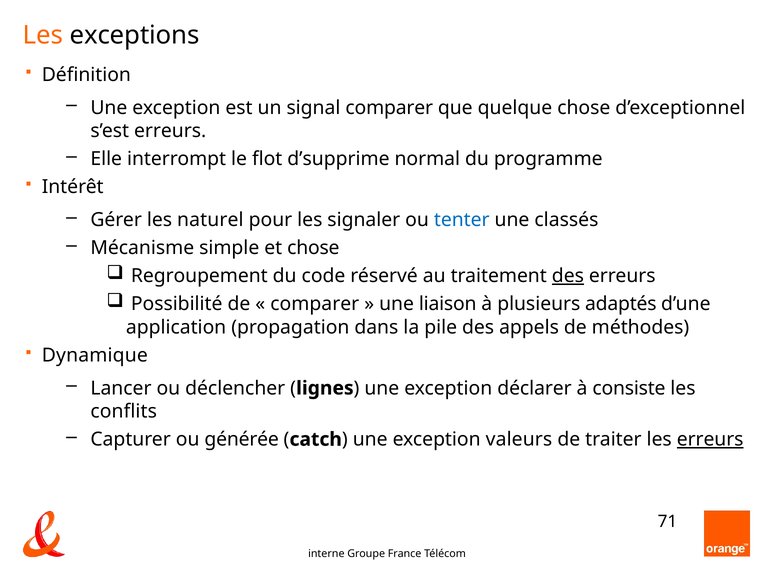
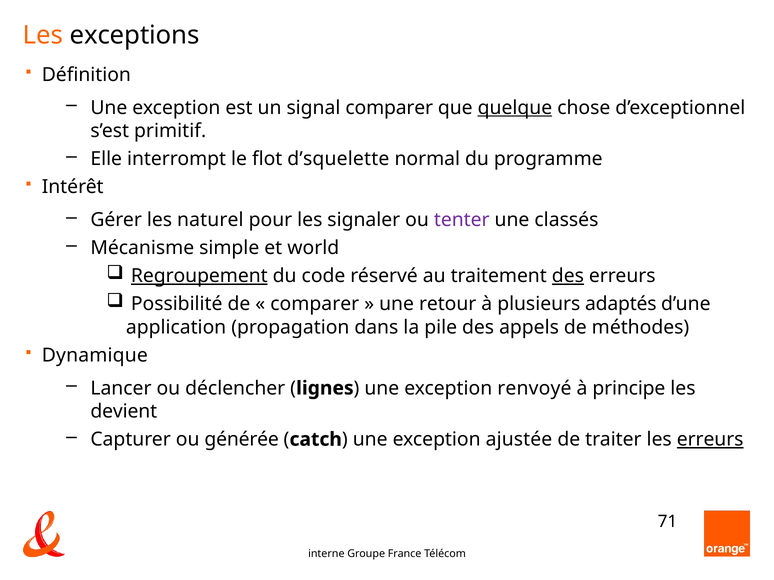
quelque underline: none -> present (515, 108)
s’est erreurs: erreurs -> primitif (170, 131)
d’supprime: d’supprime -> d’squelette (338, 159)
tenter colour: blue -> purple (462, 220)
et chose: chose -> world (313, 248)
Regroupement underline: none -> present (199, 276)
liaison: liaison -> retour (448, 304)
déclarer: déclarer -> renvoyé (534, 388)
consiste: consiste -> principe (629, 388)
conflits: conflits -> devient (124, 412)
valeurs: valeurs -> ajustée (519, 440)
